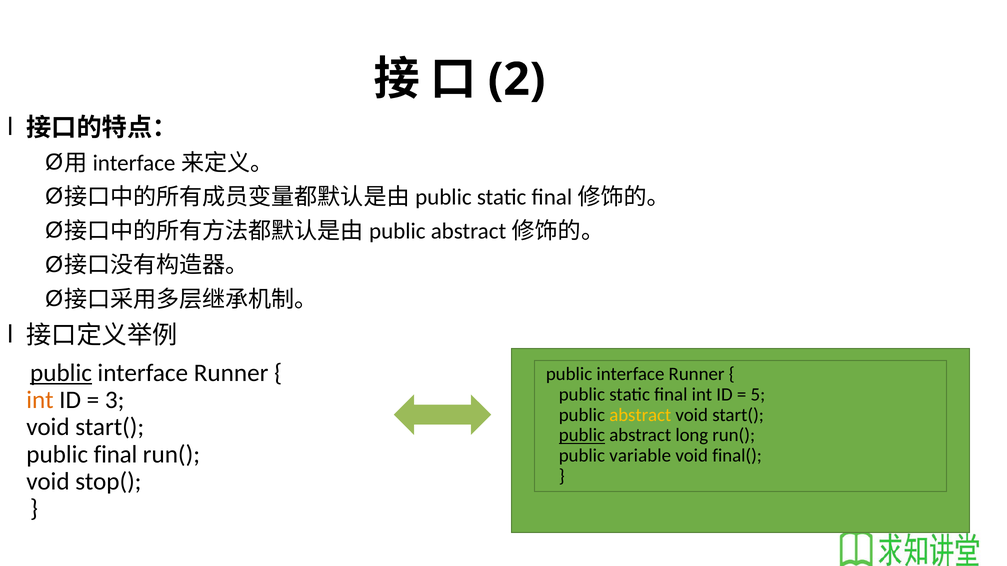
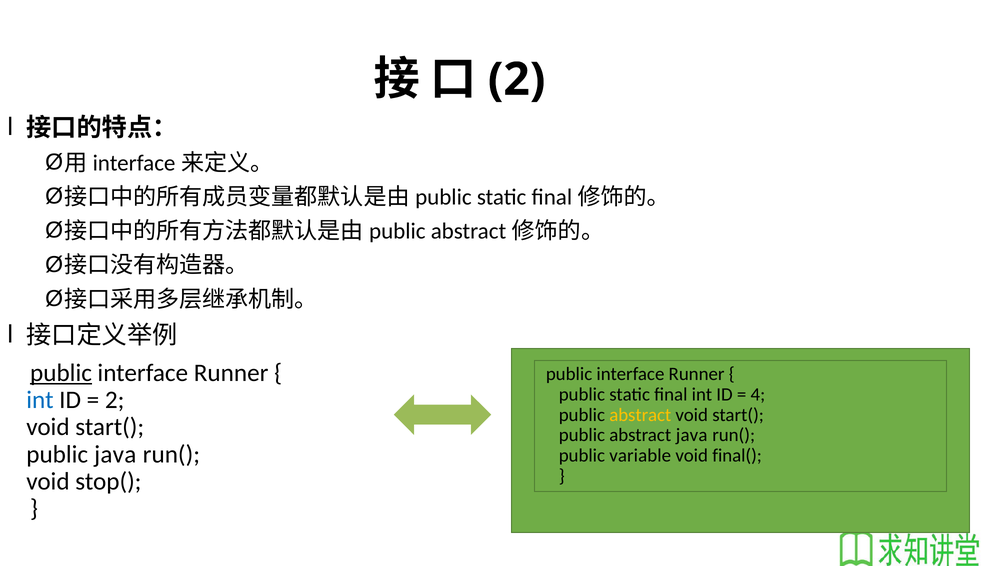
5: 5 -> 4 (758, 395)
int colour: orange -> blue (40, 400)
3: 3 -> 2 (115, 400)
public underline: present -> none (582, 436)
abstract long: long -> java (692, 436)
public final: final -> java (115, 455)
